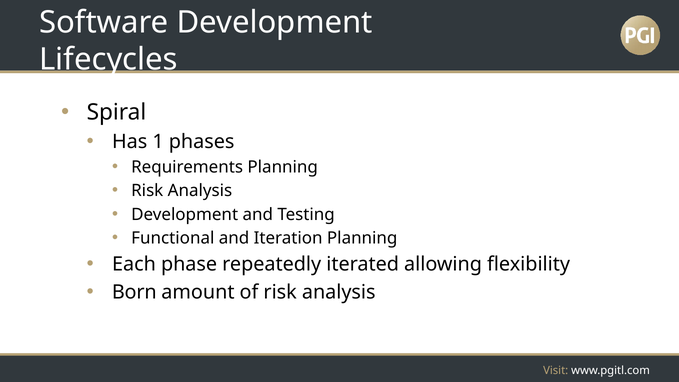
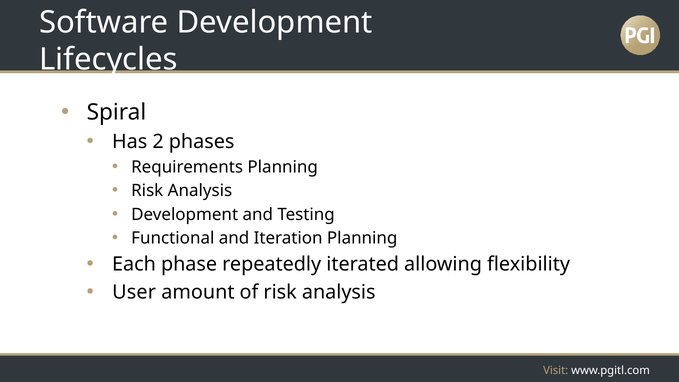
1: 1 -> 2 (158, 142)
Born: Born -> User (134, 292)
